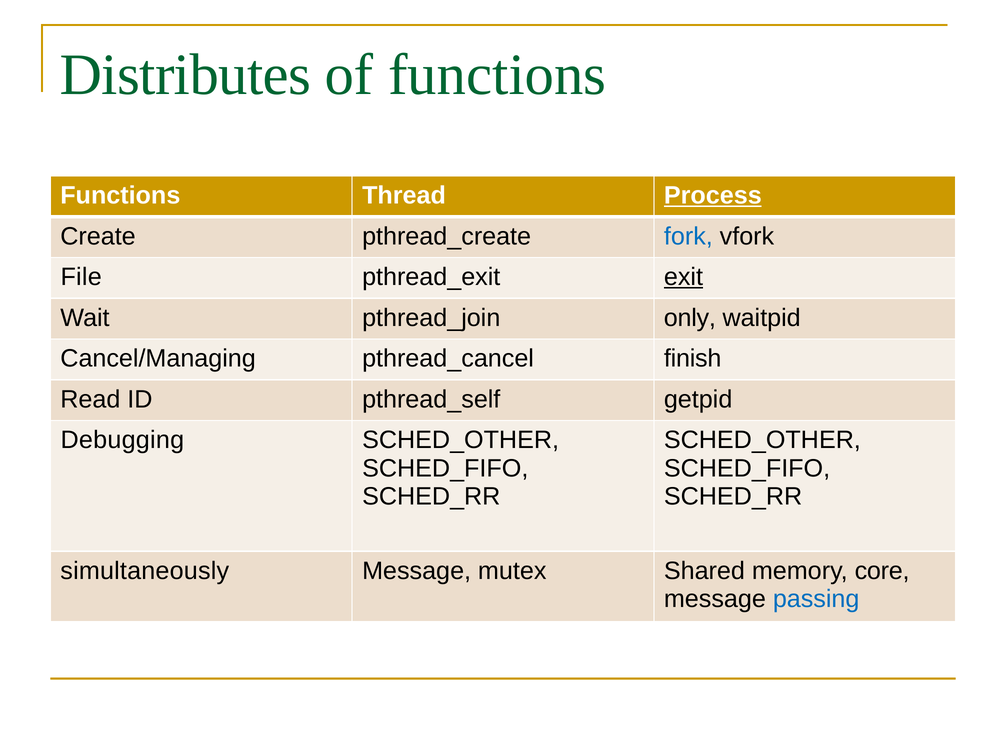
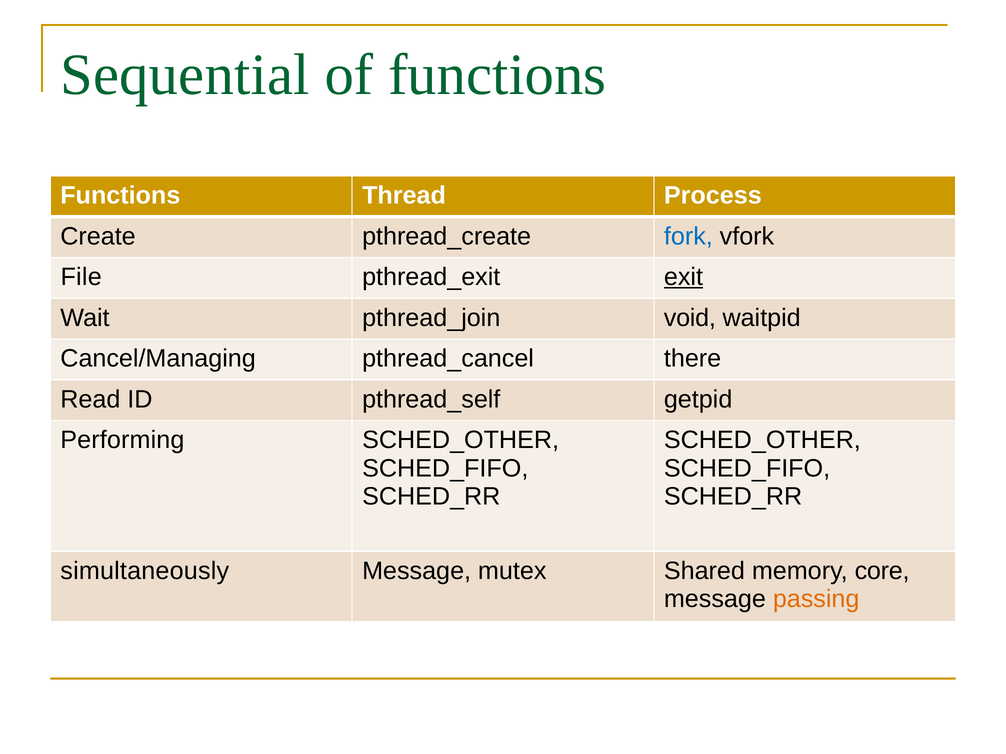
Distributes: Distributes -> Sequential (185, 75)
Process underline: present -> none (713, 196)
only: only -> void (690, 318)
finish: finish -> there (693, 359)
Debugging: Debugging -> Performing (122, 440)
passing colour: blue -> orange (816, 599)
